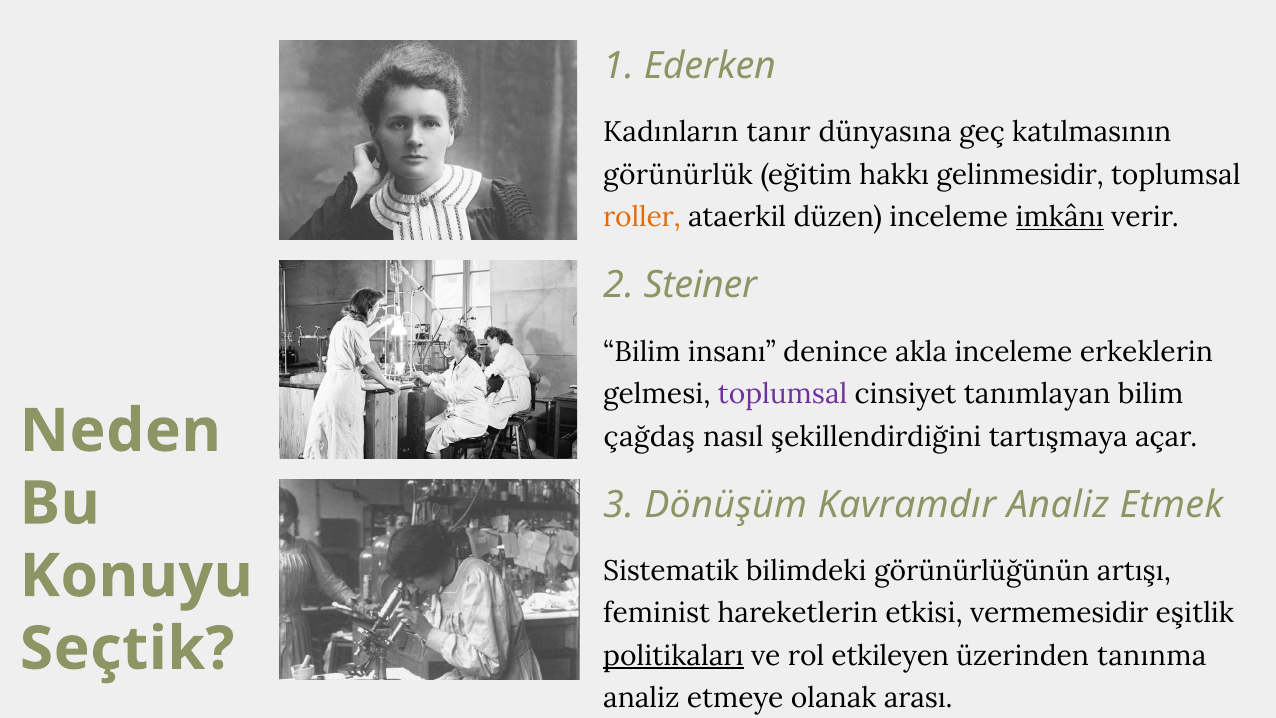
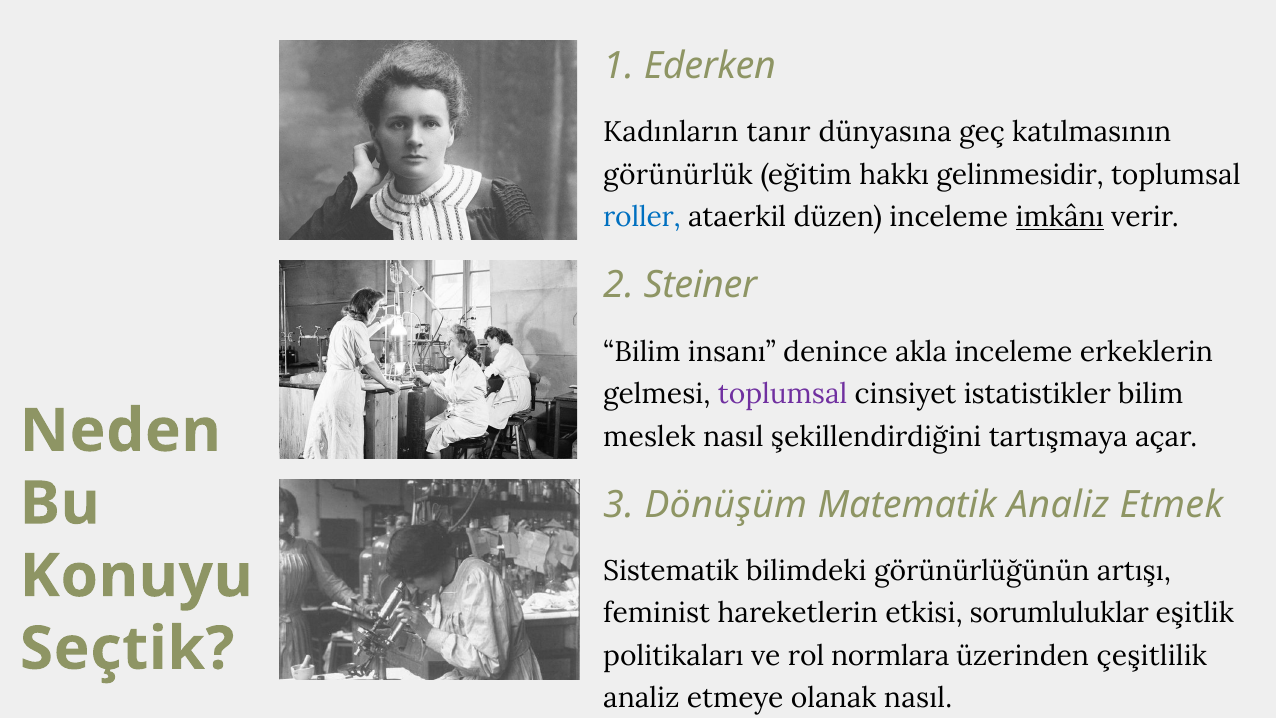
roller colour: orange -> blue (642, 217)
tanımlayan: tanımlayan -> istatistikler (1037, 394)
çağdaş: çağdaş -> meslek (649, 437)
Kavramdır: Kavramdır -> Matematik (907, 505)
vermemesidir: vermemesidir -> sorumluluklar (1059, 613)
politikaları underline: present -> none (673, 656)
etkileyen: etkileyen -> normlara (890, 656)
tanınma: tanınma -> çeşitlilik (1152, 656)
olanak arası: arası -> nasıl (918, 698)
